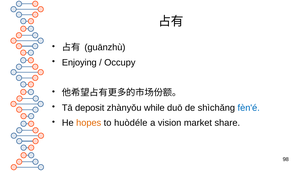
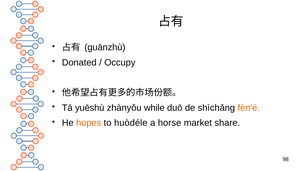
Enjoying: Enjoying -> Donated (79, 63)
deposit: deposit -> yuēshù (90, 108)
fèn'é colour: blue -> orange (249, 108)
vision: vision -> horse (170, 123)
